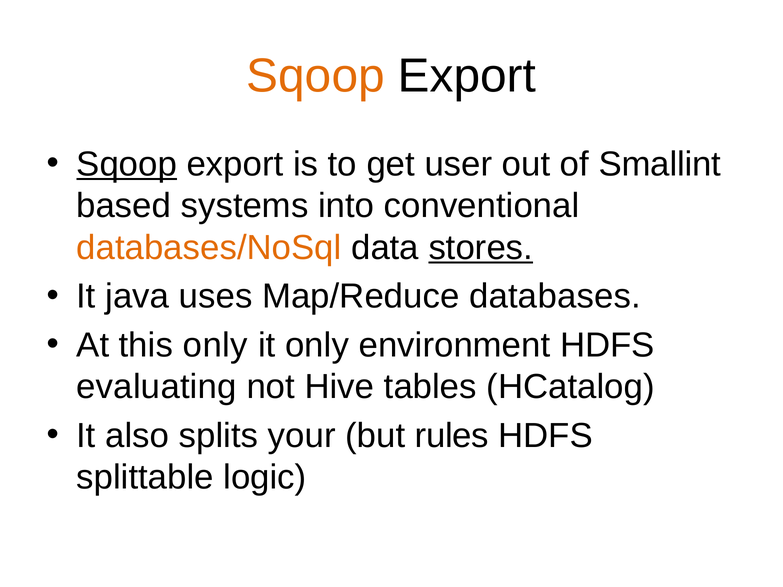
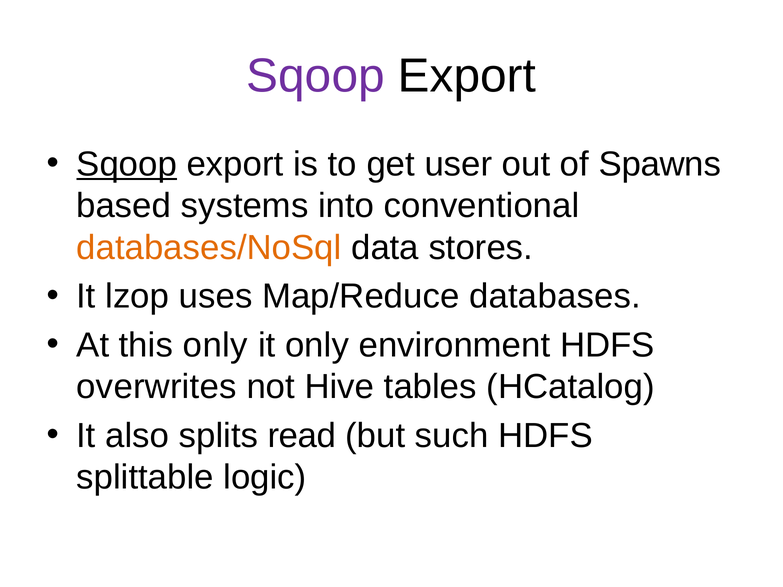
Sqoop colour: orange -> purple (316, 76)
Smallint: Smallint -> Spawns (660, 164)
stores underline: present -> none (481, 248)
java: java -> lzop (137, 297)
evaluating: evaluating -> overwrites (157, 387)
your: your -> read (302, 436)
rules: rules -> such (452, 436)
